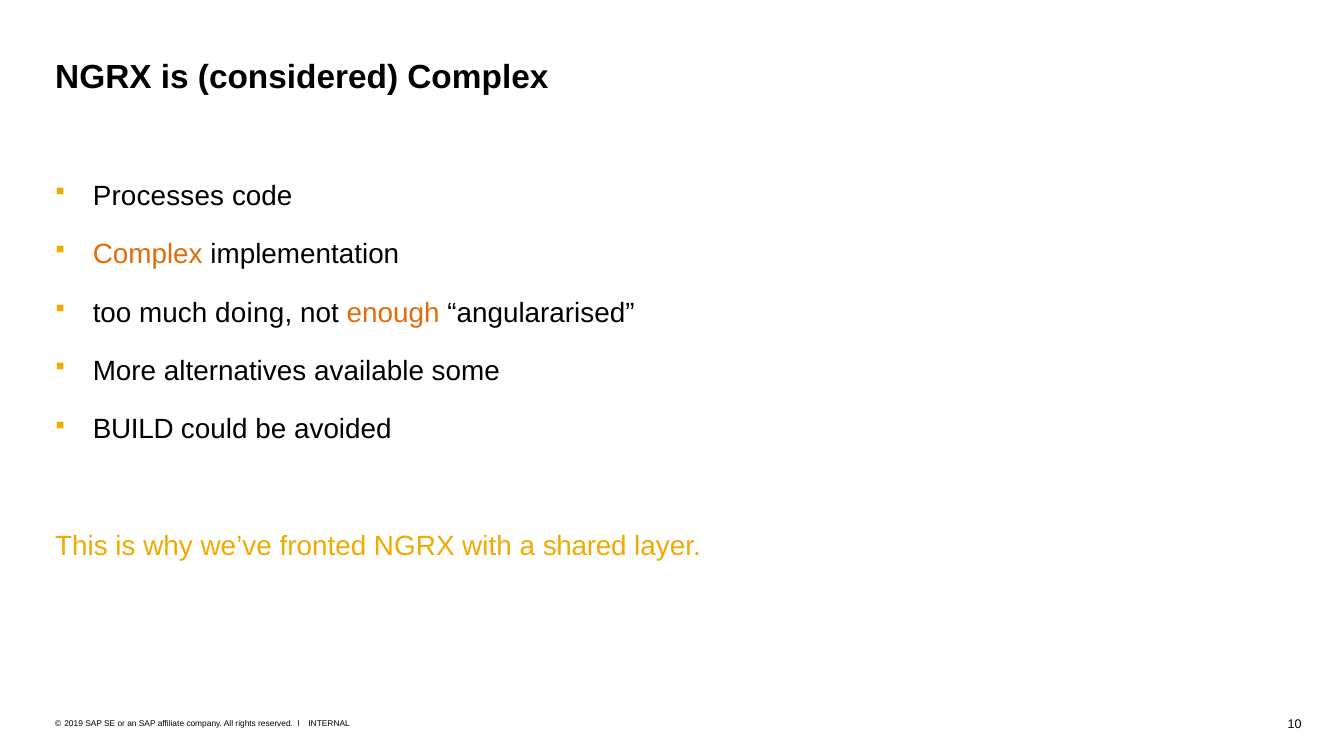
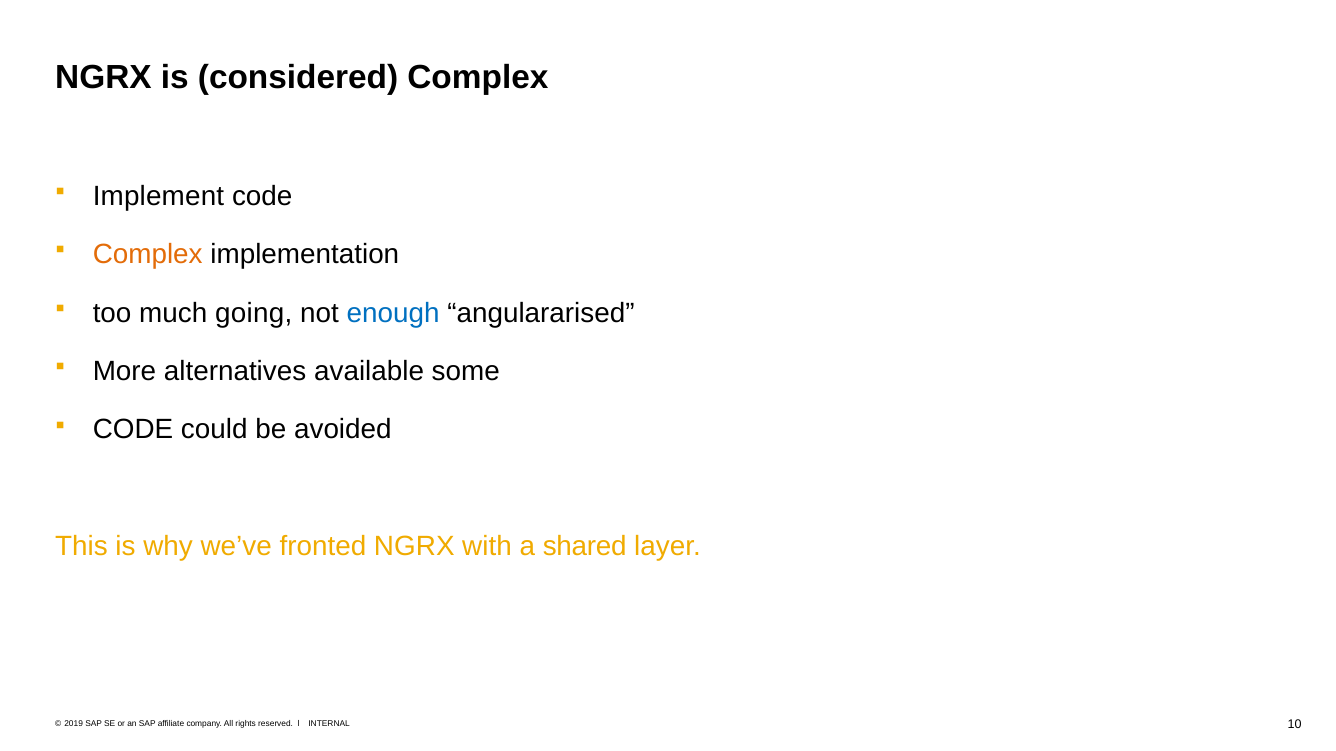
Processes: Processes -> Implement (158, 196)
doing: doing -> going (254, 313)
enough colour: orange -> blue (393, 313)
BUILD: BUILD -> CODE (133, 430)
